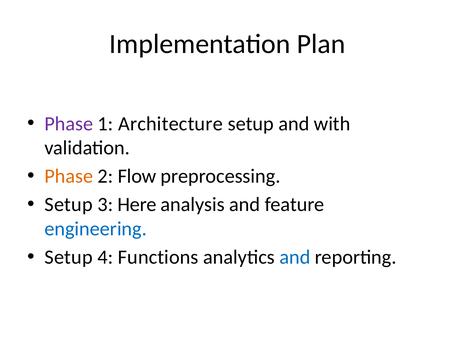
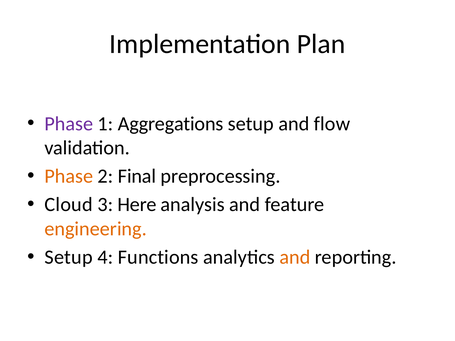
Architecture: Architecture -> Aggregations (171, 124)
with: with -> flow (332, 124)
Flow: Flow -> Final (137, 176)
Setup: Setup -> Cloud (69, 205)
engineering colour: blue -> orange (96, 229)
and colour: blue -> orange (295, 257)
